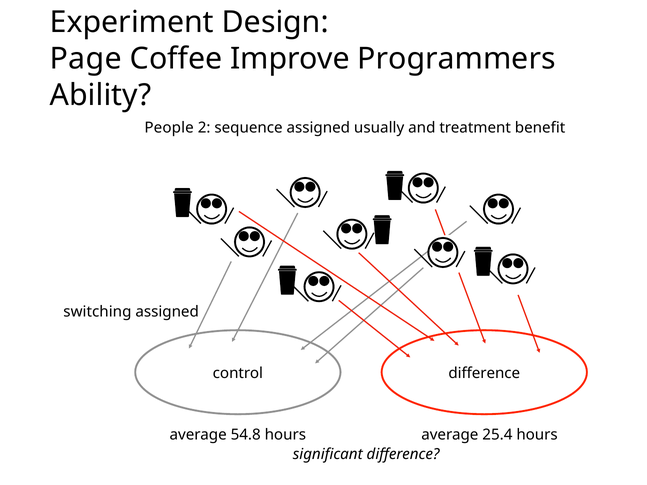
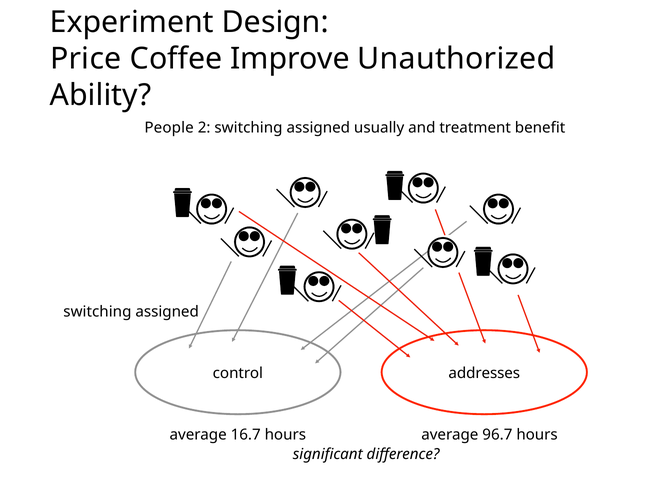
Page: Page -> Price (86, 59)
Programmers: Programmers -> Unauthorized (456, 59)
2 sequence: sequence -> switching (248, 128)
control difference: difference -> addresses (484, 373)
54.8: 54.8 -> 16.7 (246, 435)
25.4: 25.4 -> 96.7 (497, 435)
